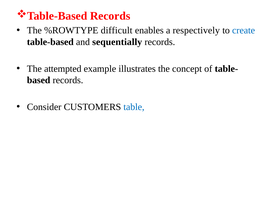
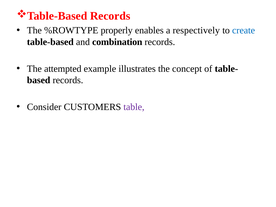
difficult: difficult -> properly (117, 30)
sequentially: sequentially -> combination (117, 42)
table colour: blue -> purple (134, 107)
